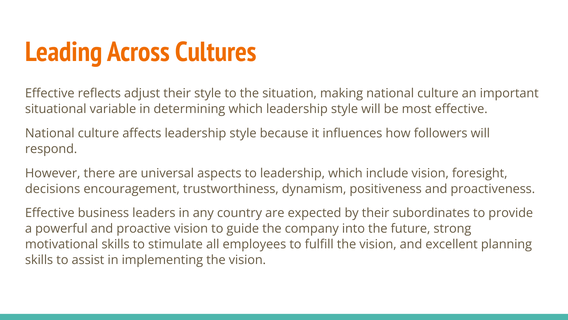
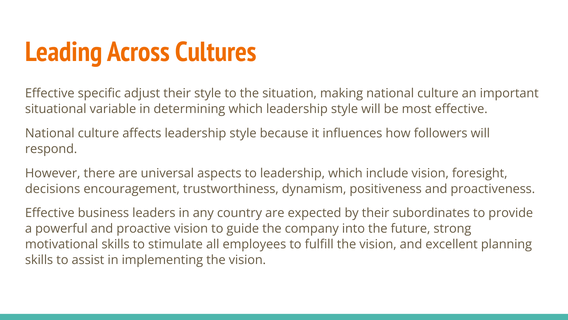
reflects: reflects -> specific (99, 93)
